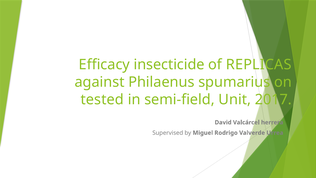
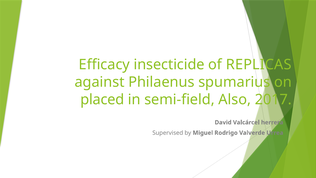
tested: tested -> placed (102, 99)
Unit: Unit -> Also (235, 99)
